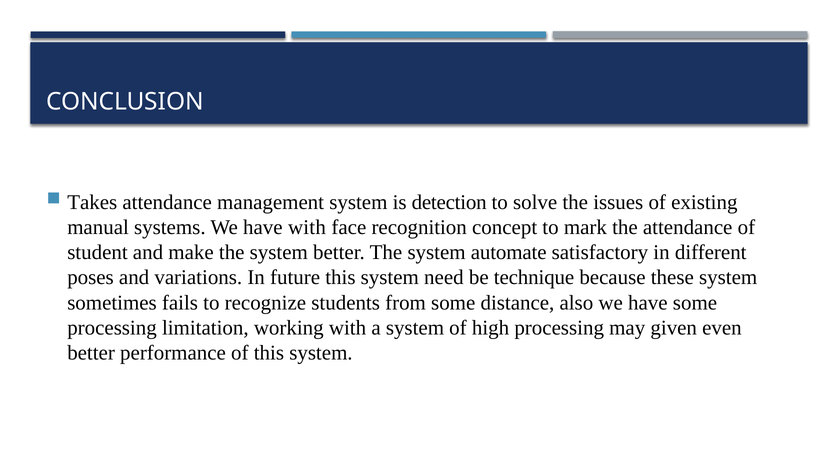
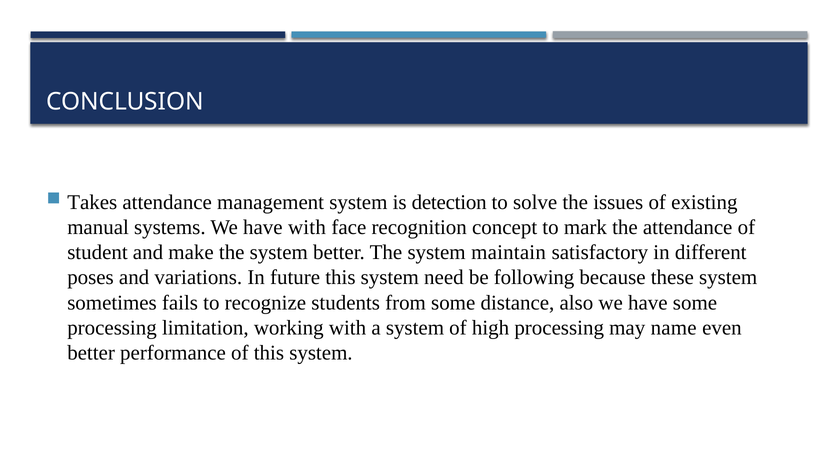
automate: automate -> maintain (509, 253)
technique: technique -> following (534, 278)
given: given -> name (674, 328)
